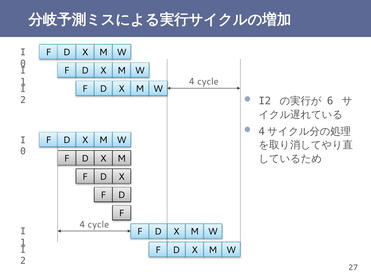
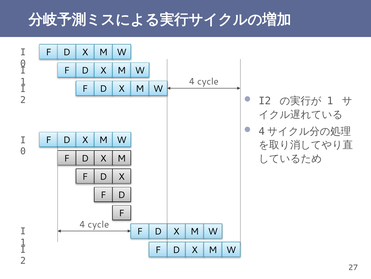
6: 6 -> 1 (330, 101)
